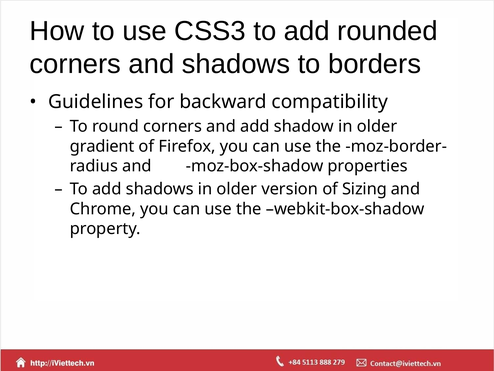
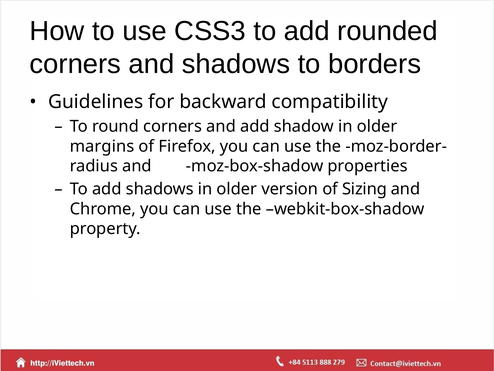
gradient: gradient -> margins (102, 146)
